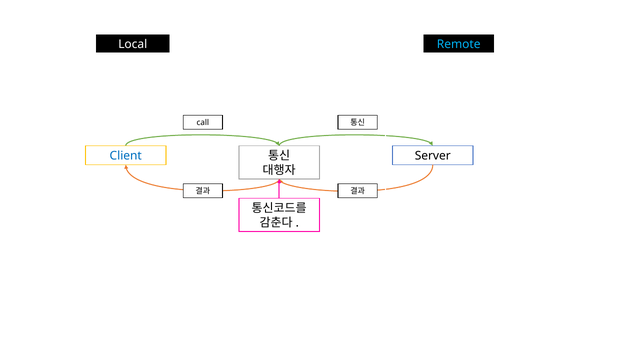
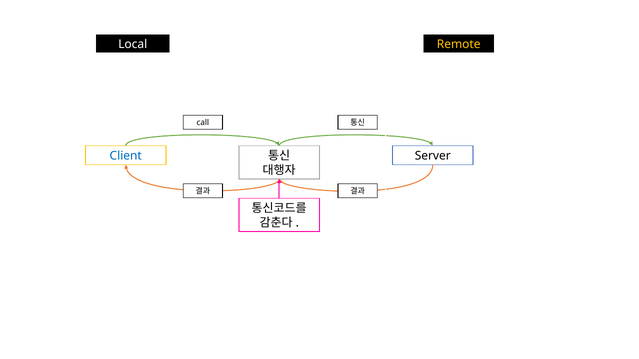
Remote colour: light blue -> yellow (459, 44)
